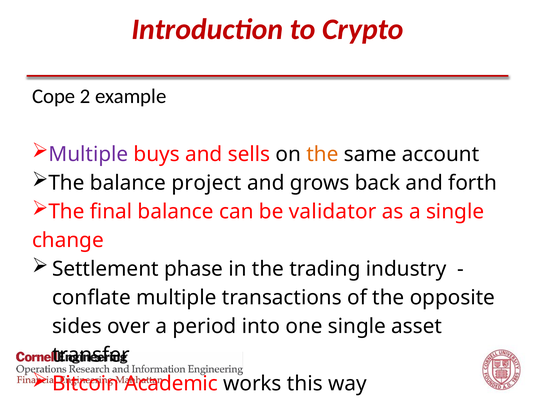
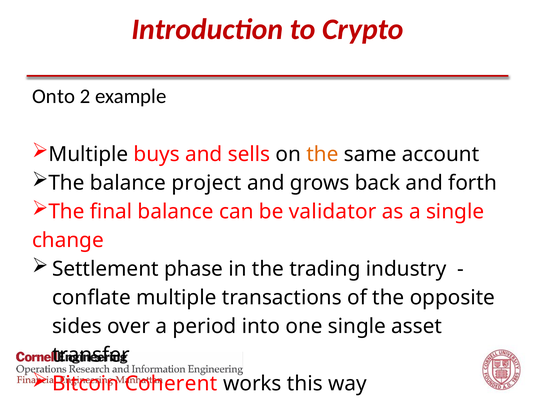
Cope: Cope -> Onto (54, 96)
Multiple colour: purple -> black (88, 154)
Academic: Academic -> Coherent (171, 384)
